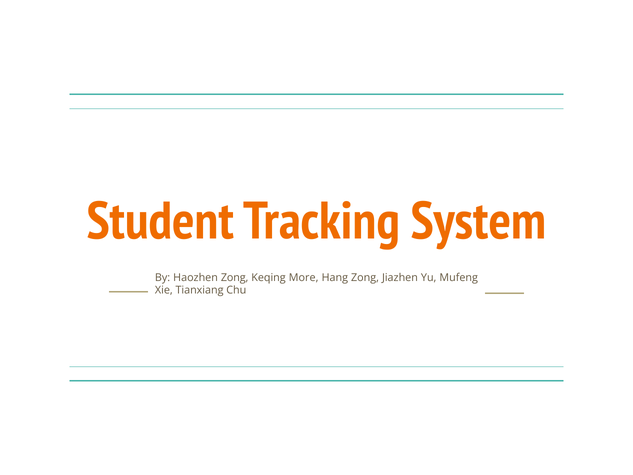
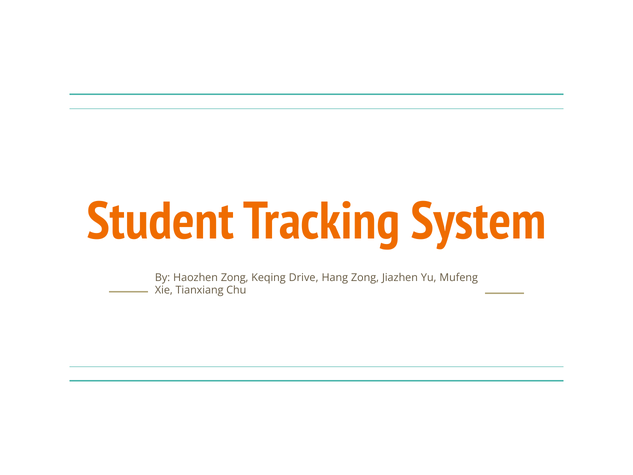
More: More -> Drive (304, 277)
